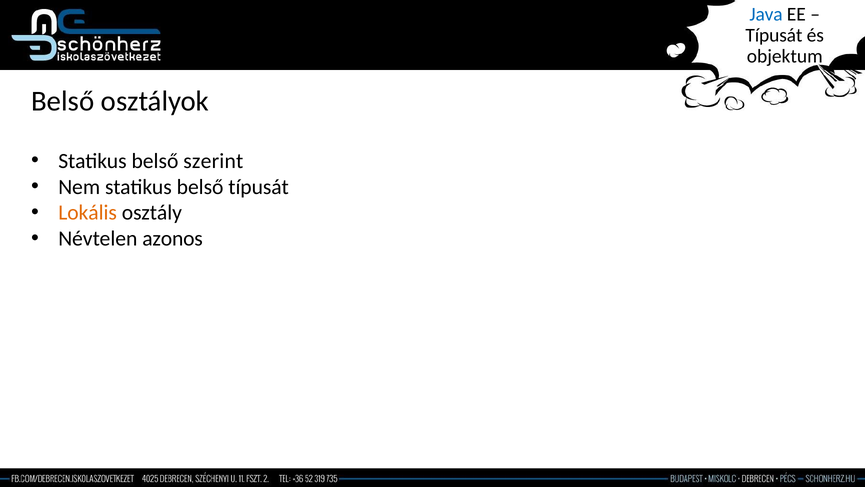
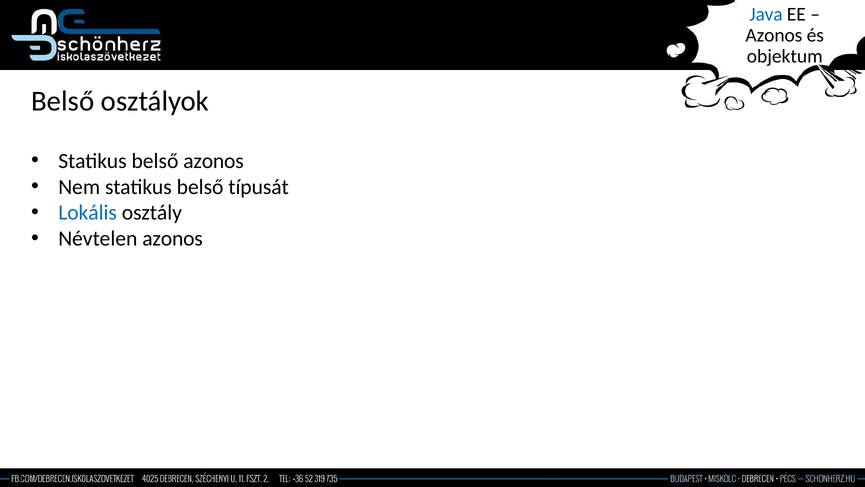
Típusát: Típusát -> Azonos (774, 35)
belső szerint: szerint -> azonos (214, 161)
Lokális colour: orange -> blue (88, 213)
